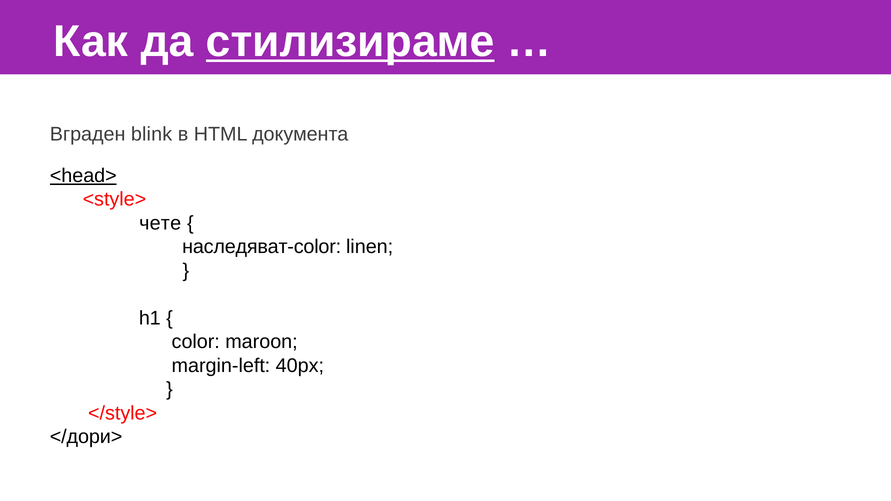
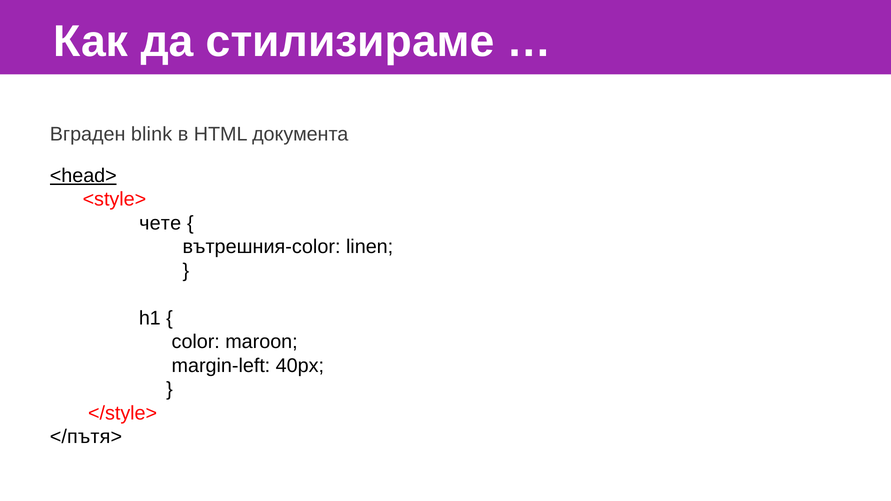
стилизираме underline: present -> none (350, 42)
наследяват-color: наследяват-color -> вътрешния-color (262, 247)
</дори>: </дори> -> </пътя> (86, 437)
